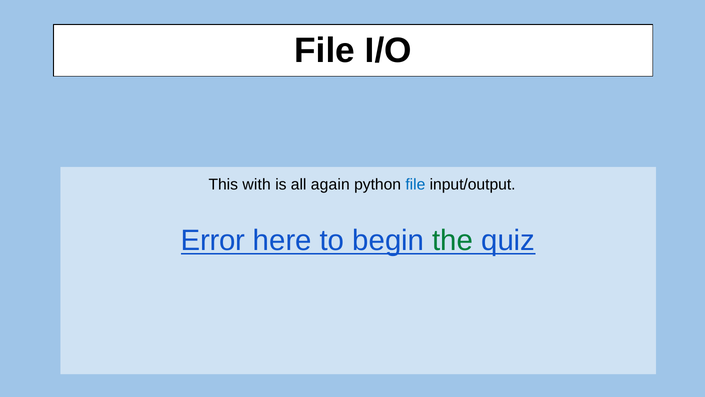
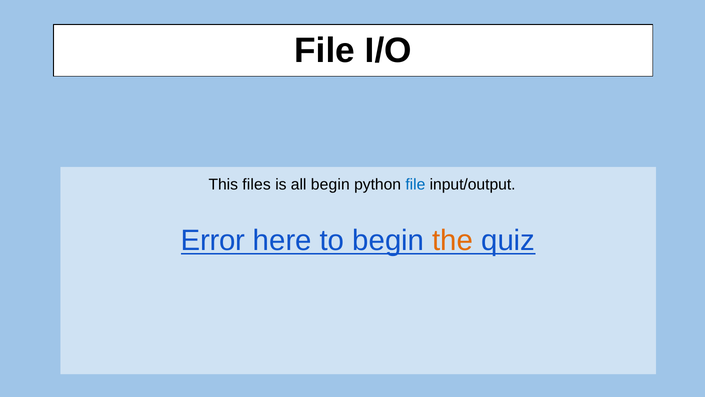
with: with -> files (257, 184)
all again: again -> begin (330, 184)
the colour: green -> orange (453, 240)
